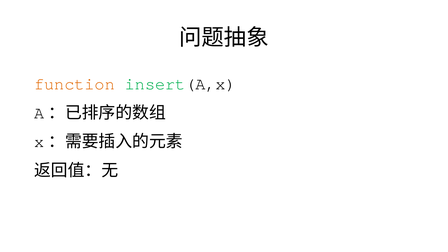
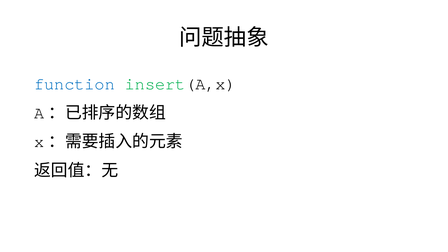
function colour: orange -> blue (74, 84)
